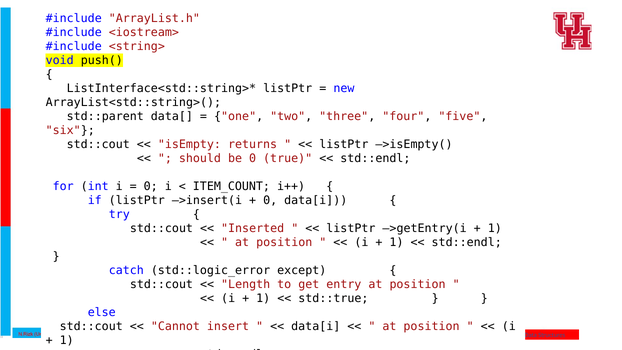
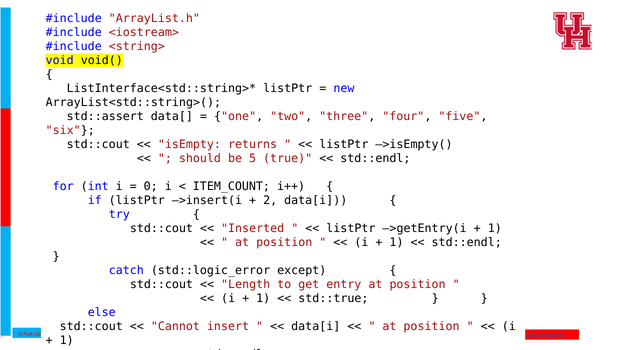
push(: push( -> void( (102, 60)
std::parent: std::parent -> std::assert (105, 116)
be 0: 0 -> 5 (253, 158)
0: 0 -> 2 (270, 200)
